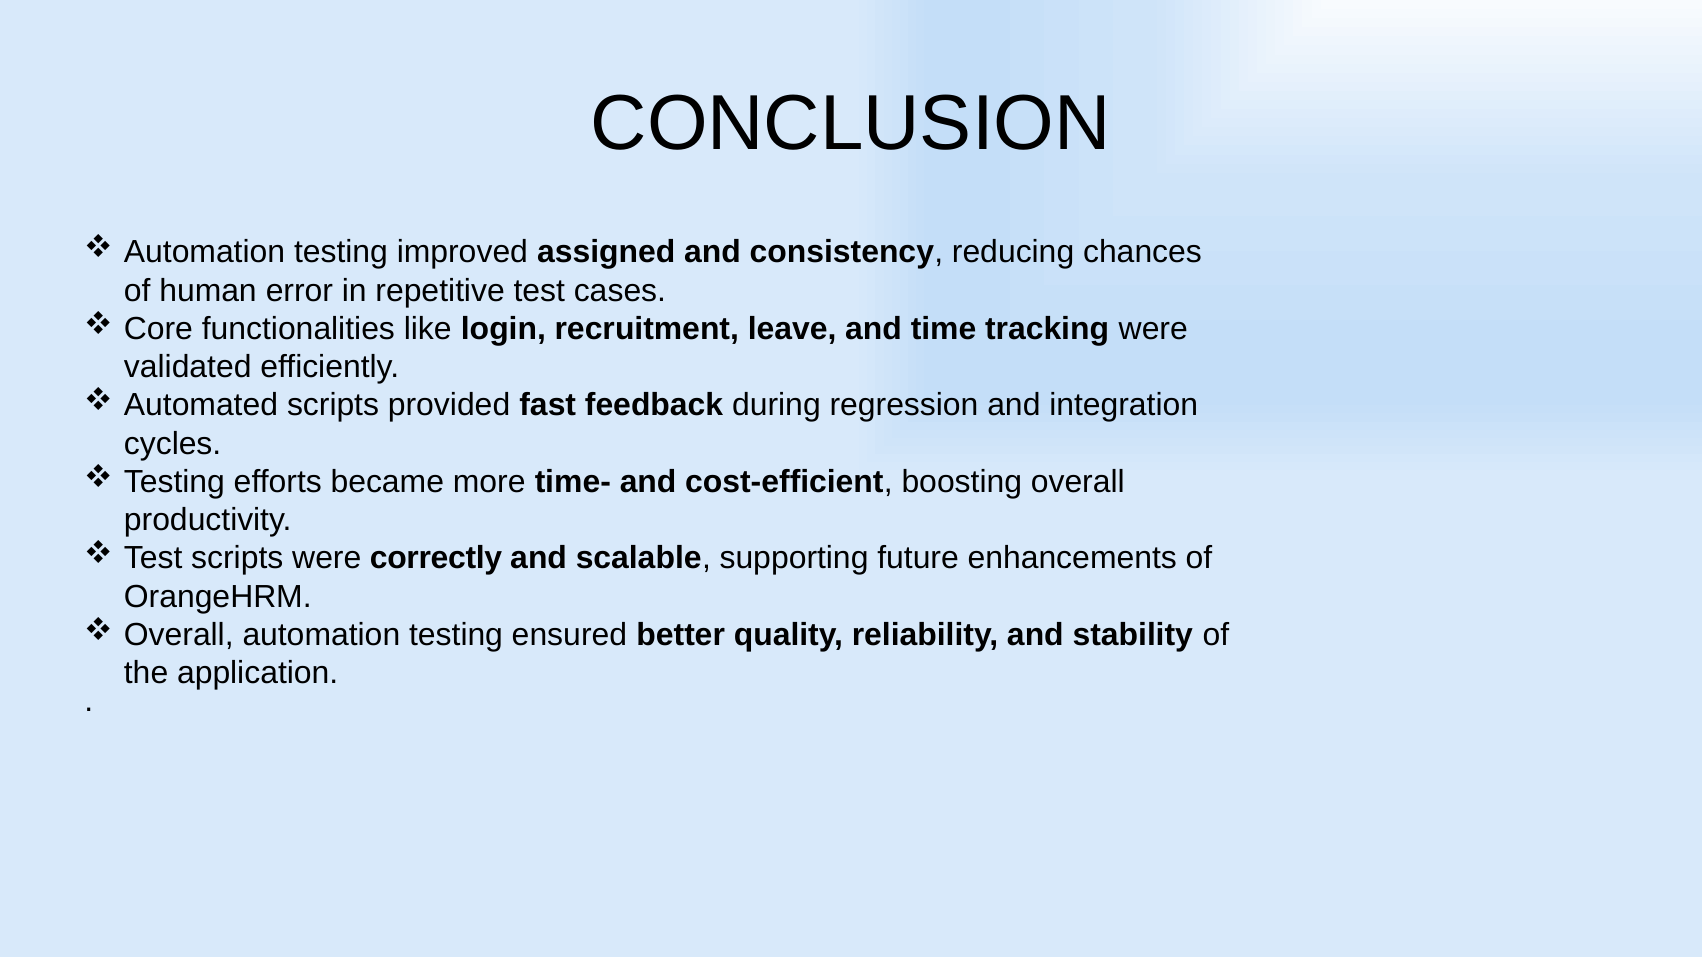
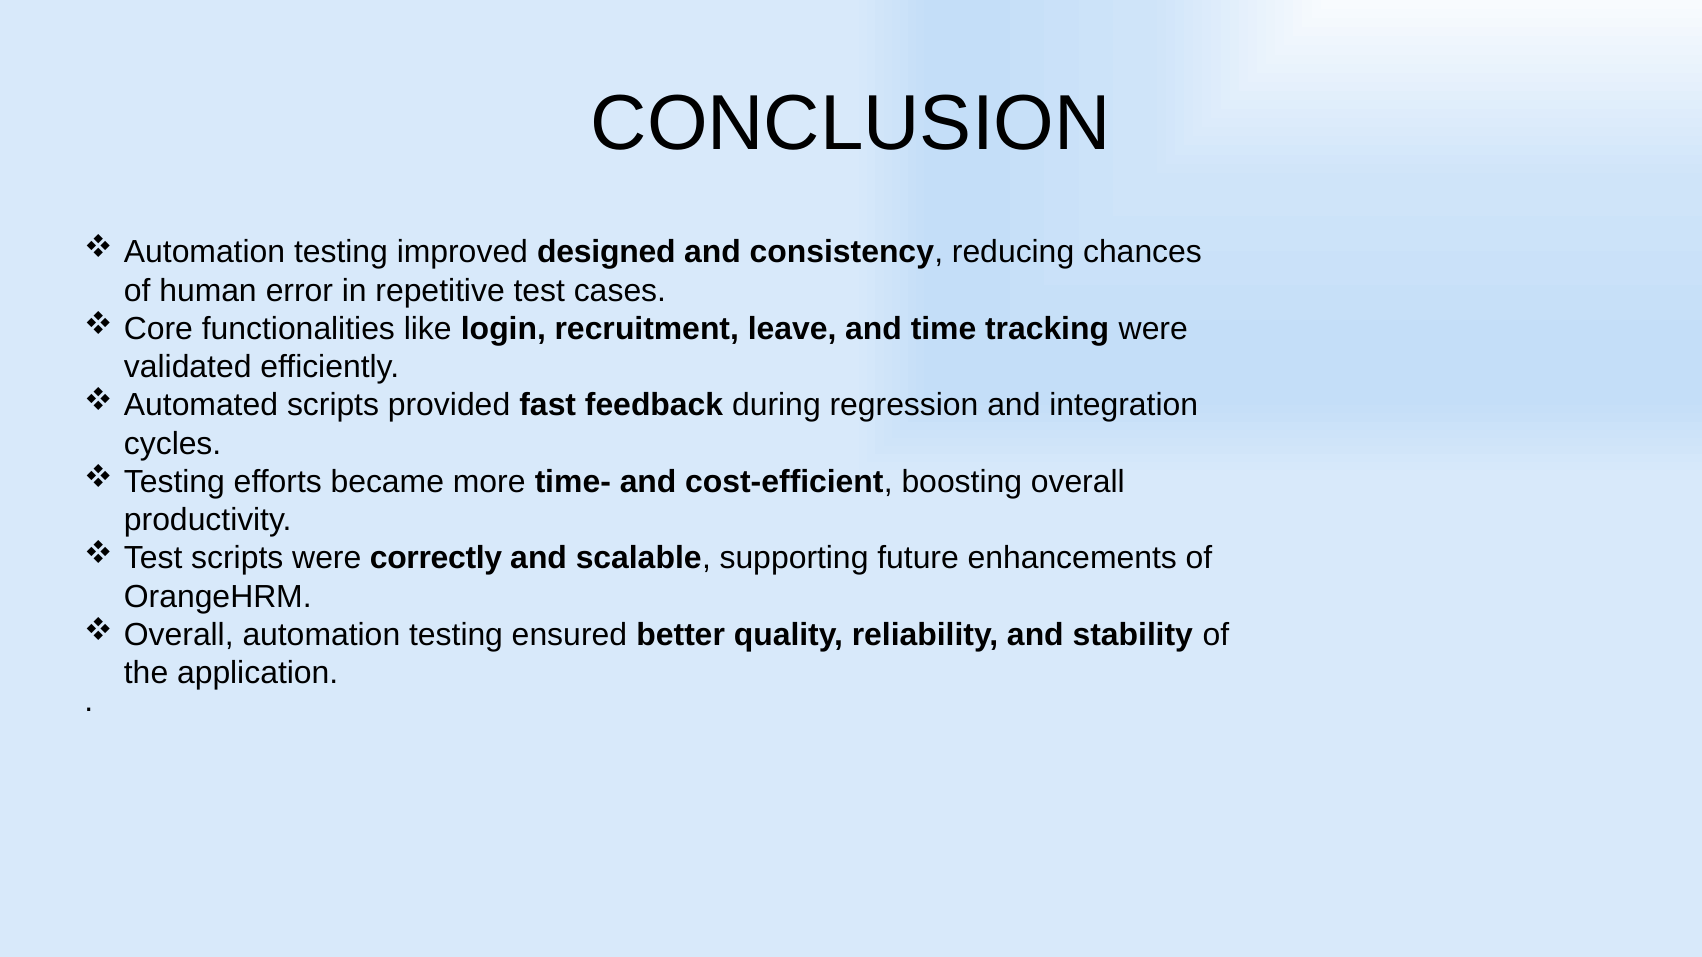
assigned: assigned -> designed (606, 252)
